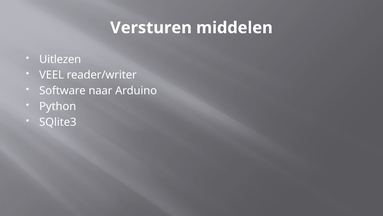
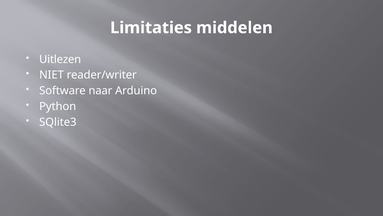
Versturen: Versturen -> Limitaties (151, 28)
VEEL: VEEL -> NIET (52, 75)
